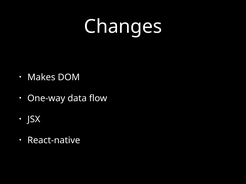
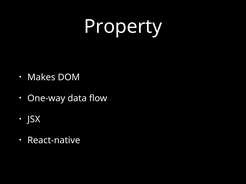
Changes: Changes -> Property (123, 27)
